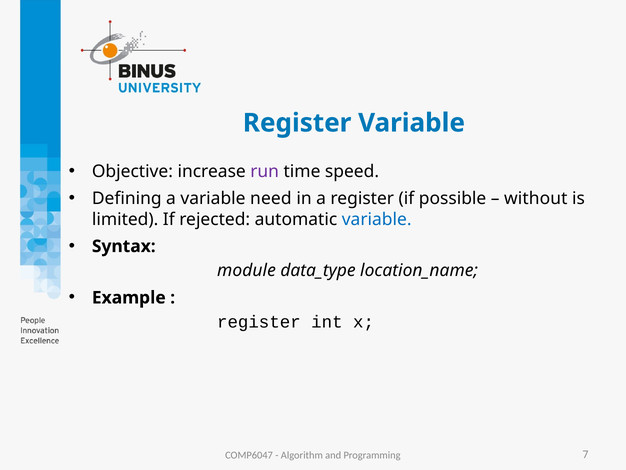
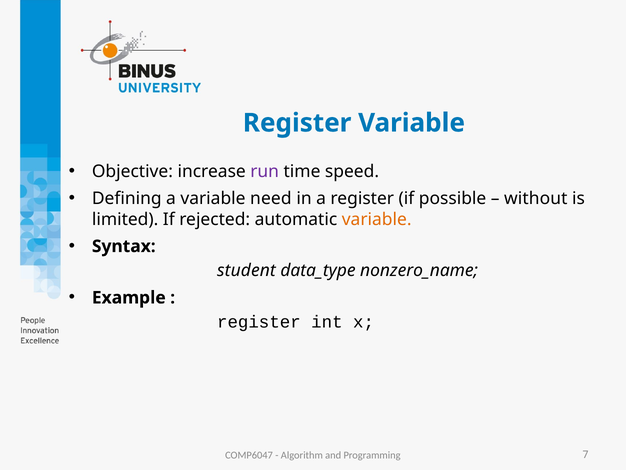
variable colour: blue -> orange (377, 219)
module: module -> student (246, 270)
location_name: location_name -> nonzero_name (419, 270)
